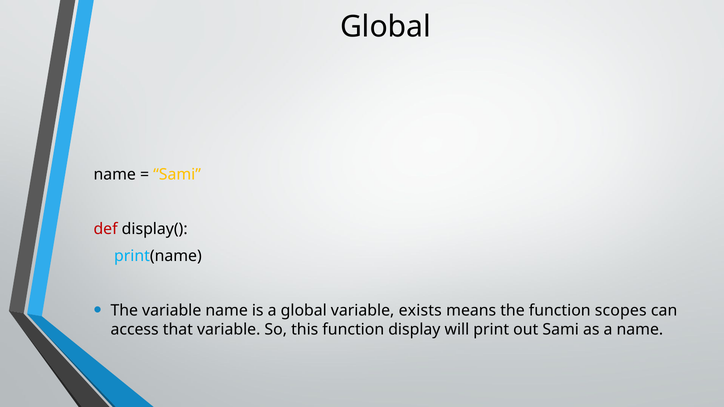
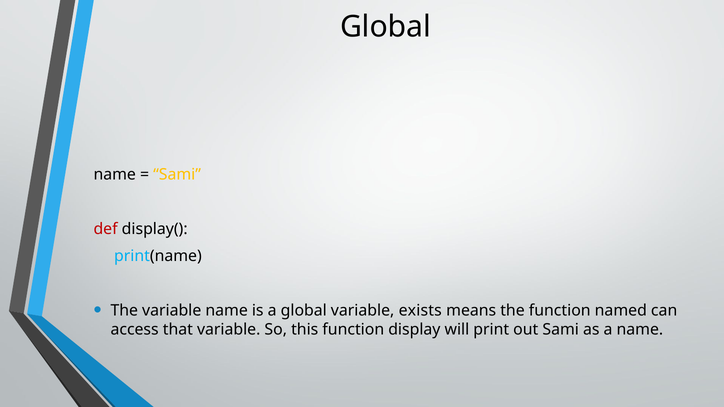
scopes: scopes -> named (621, 311)
